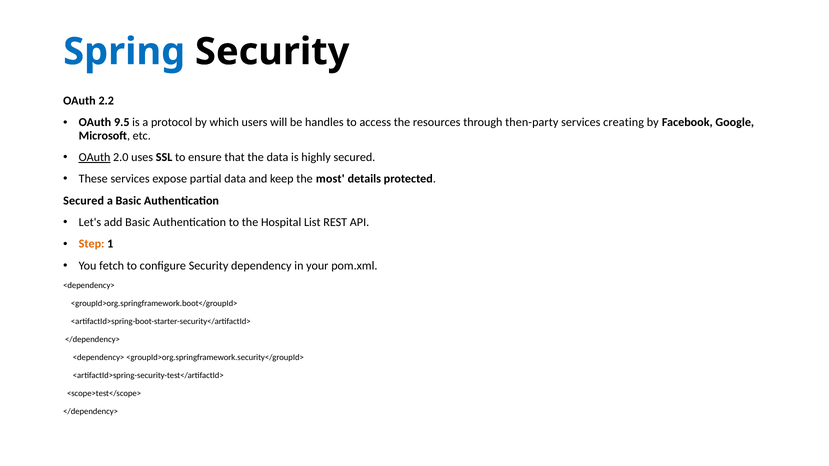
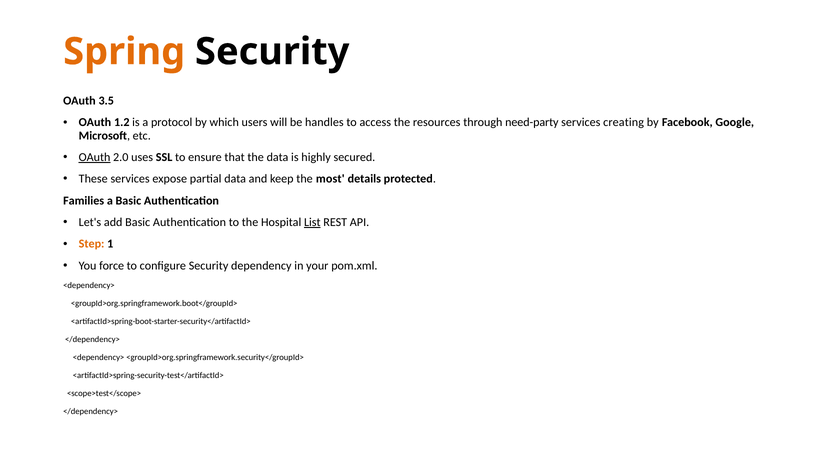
Spring colour: blue -> orange (124, 52)
2.2: 2.2 -> 3.5 (106, 101)
9.5: 9.5 -> 1.2 (122, 123)
then-party: then-party -> need-party (532, 123)
Secured: Secured -> Families (84, 201)
List underline: none -> present (312, 222)
fetch: fetch -> force (112, 266)
